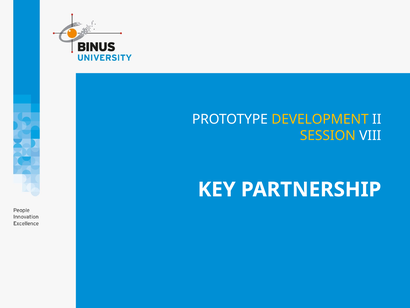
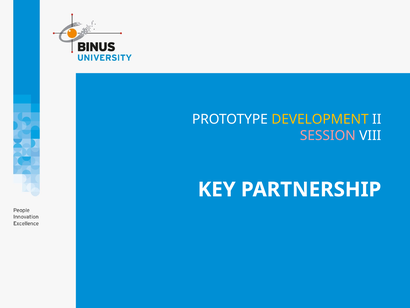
SESSION colour: yellow -> pink (328, 136)
